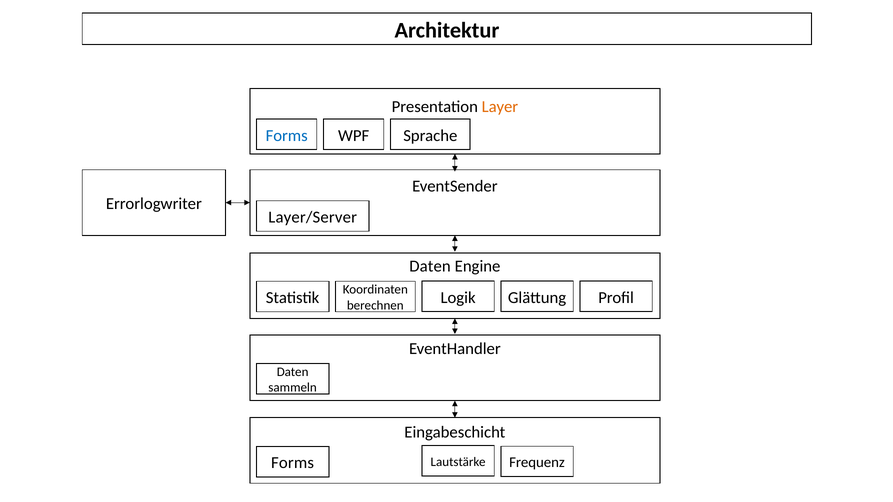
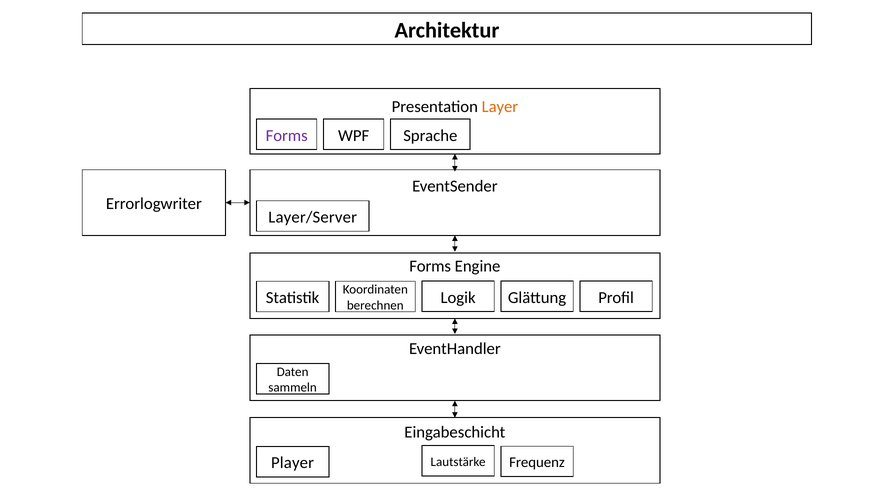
Forms colour: blue -> purple (287, 136)
Daten: Daten -> Forms (430, 266)
Forms: Forms -> Player (293, 463)
